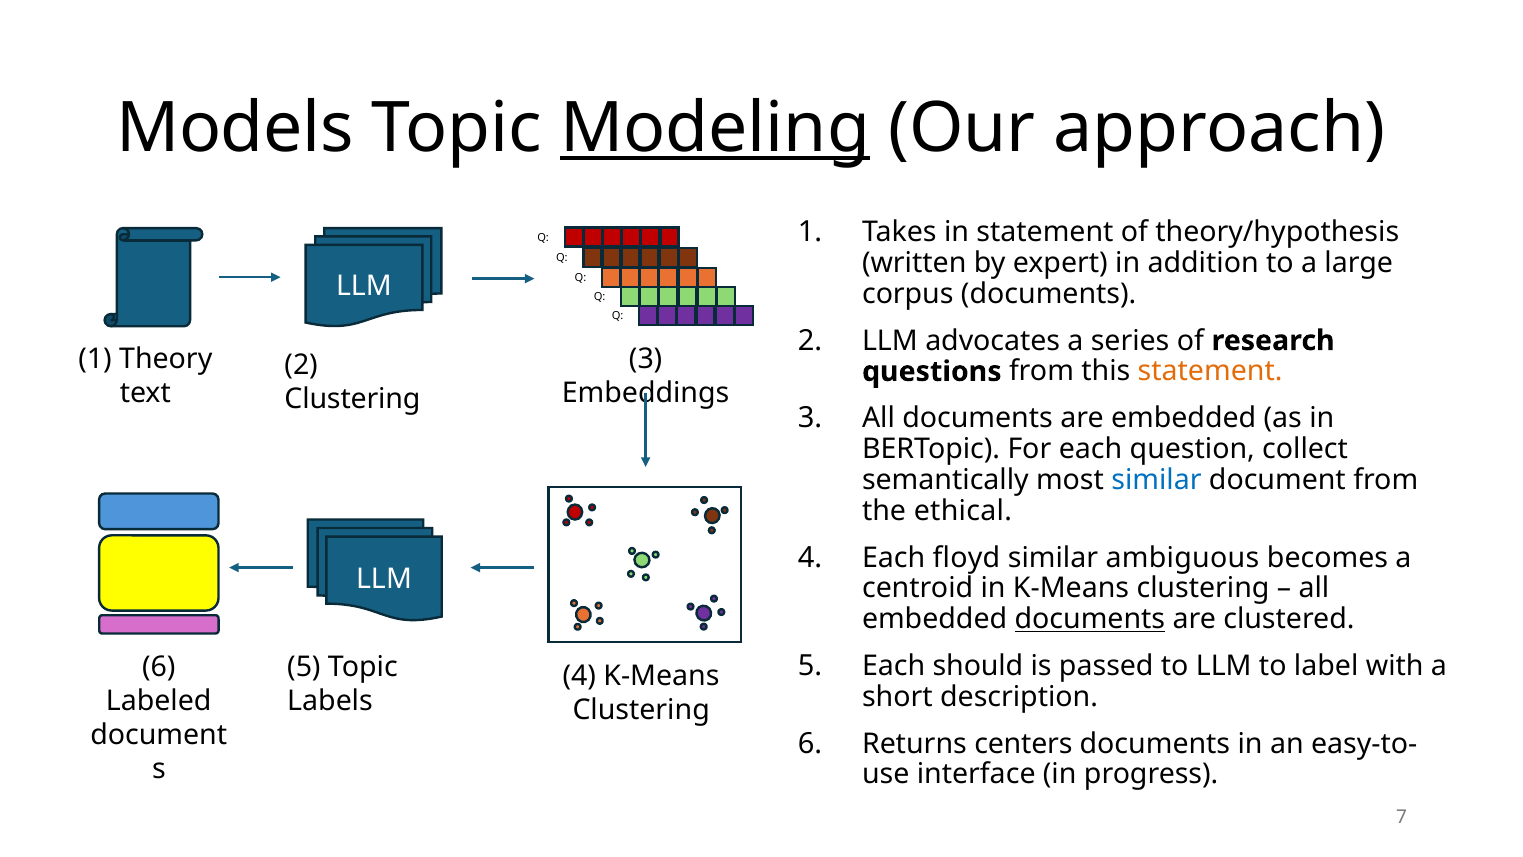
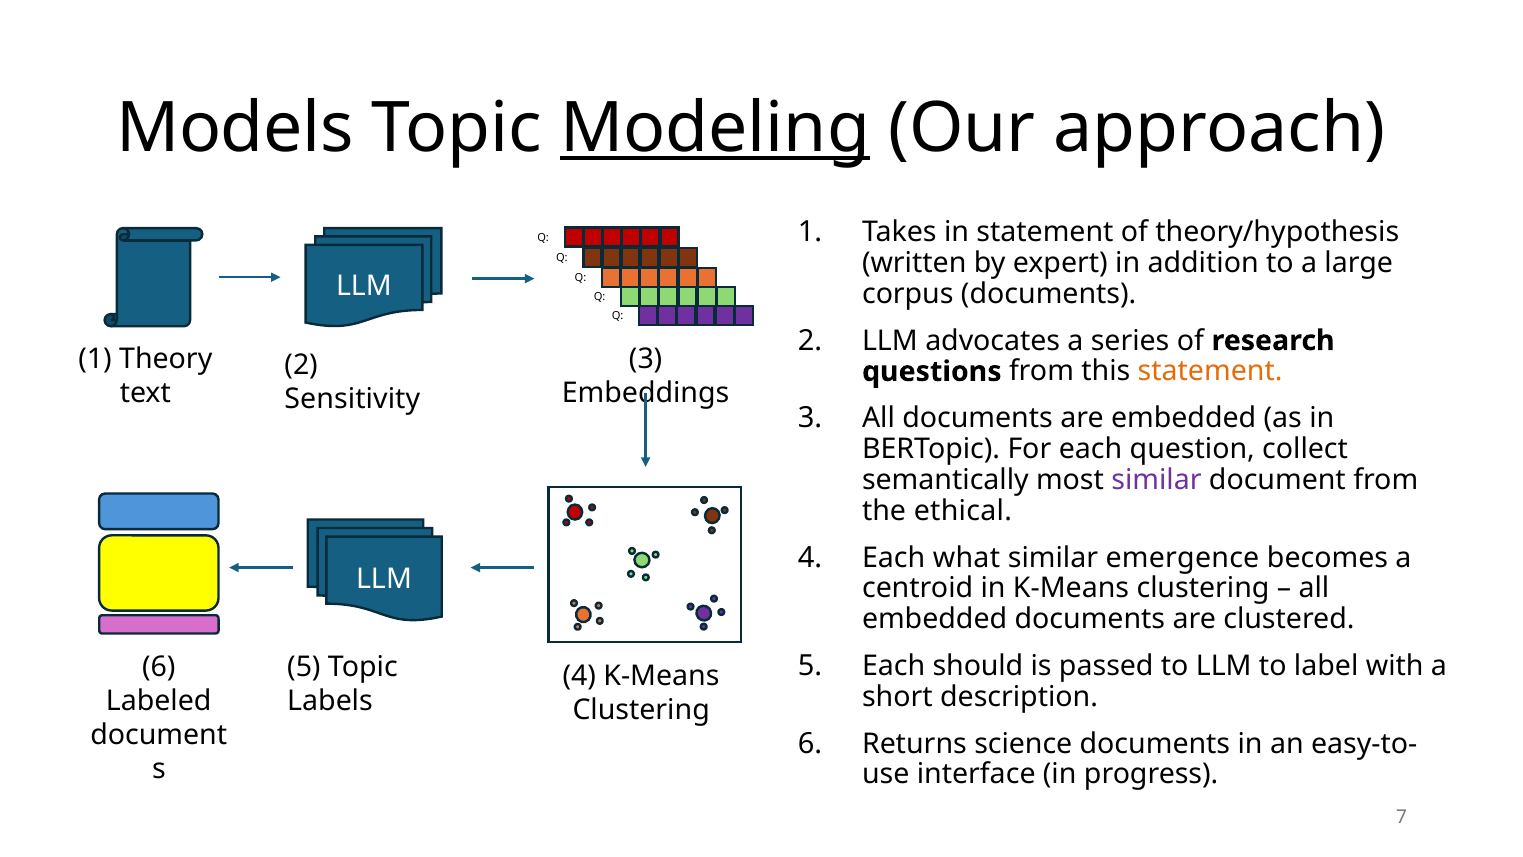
Clustering: Clustering -> Sensitivity (352, 399)
similar colour: blue -> purple (1156, 480)
floyd: floyd -> what (966, 557)
ambiguous: ambiguous -> emergence (1182, 557)
documents underline: present -> none (1090, 619)
centers: centers -> science (1023, 743)
